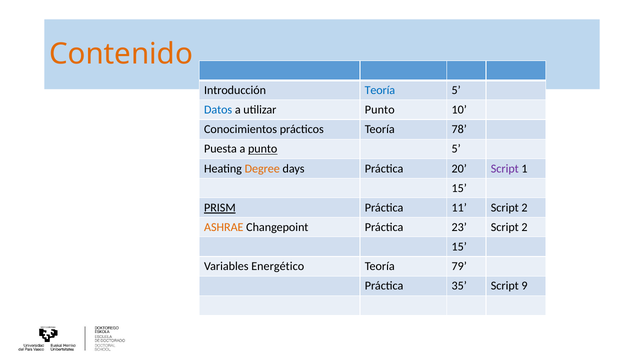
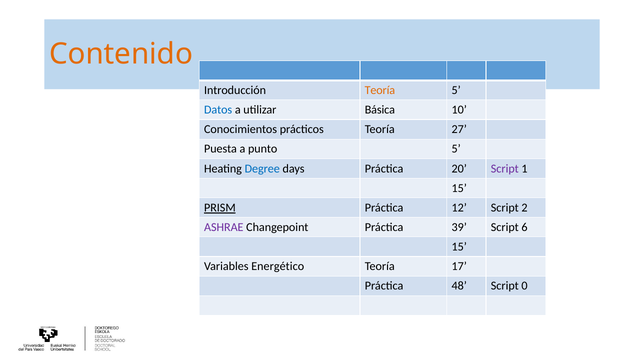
Teoría colour: blue -> orange (380, 90)
utilizar Punto: Punto -> Básica (380, 110)
78: 78 -> 27 (459, 130)
punto underline: present -> none (263, 149)
Degree colour: orange -> blue (262, 169)
11: 11 -> 12 (459, 208)
ASHRAE colour: orange -> purple (224, 227)
23: 23 -> 39 (459, 227)
2: 2 -> 6 (525, 227)
79: 79 -> 17 (459, 267)
35: 35 -> 48 (459, 286)
9: 9 -> 0 (525, 286)
